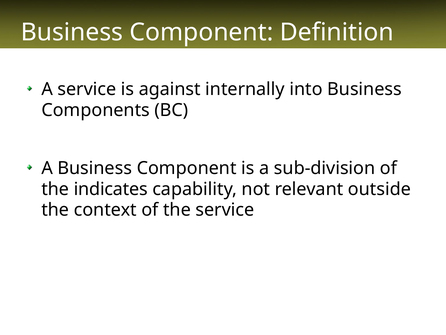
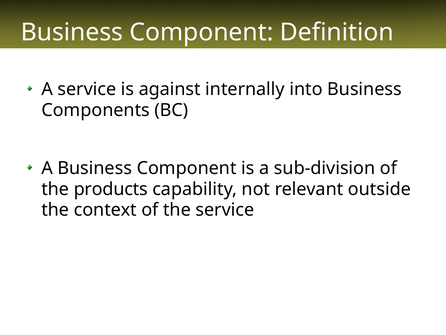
indicates: indicates -> products (111, 189)
